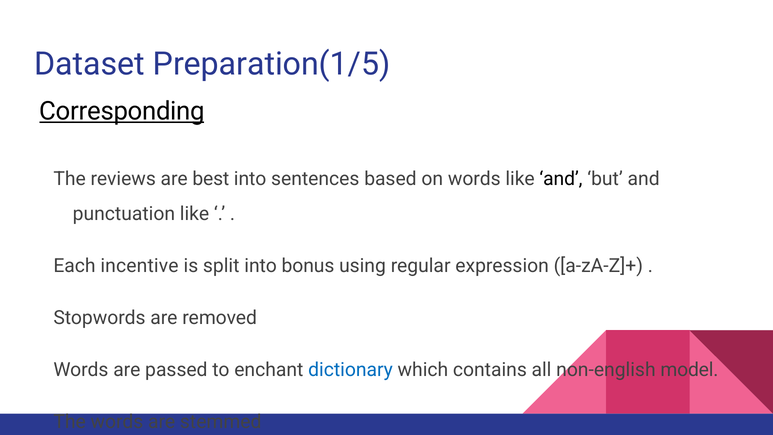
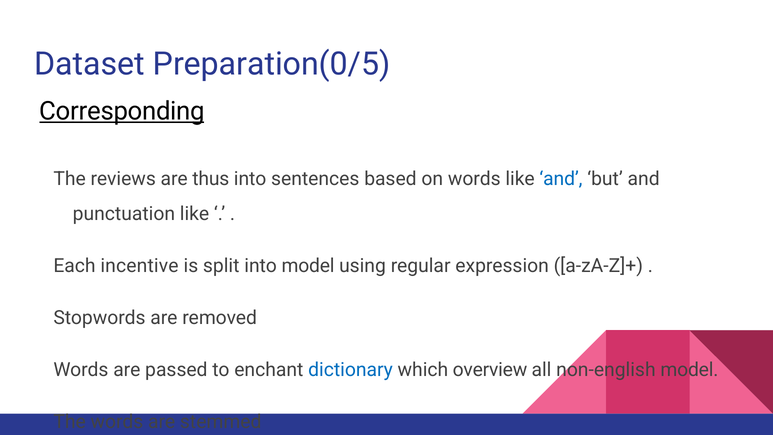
Preparation(1/5: Preparation(1/5 -> Preparation(0/5 (272, 64)
best: best -> thus (211, 179)
and colour: black -> blue (561, 179)
into bonus: bonus -> model (308, 266)
contains: contains -> overview (490, 370)
